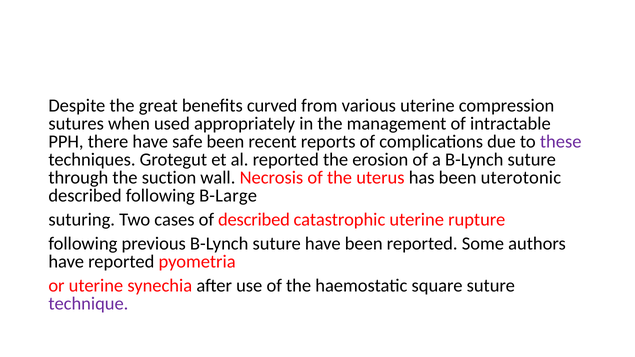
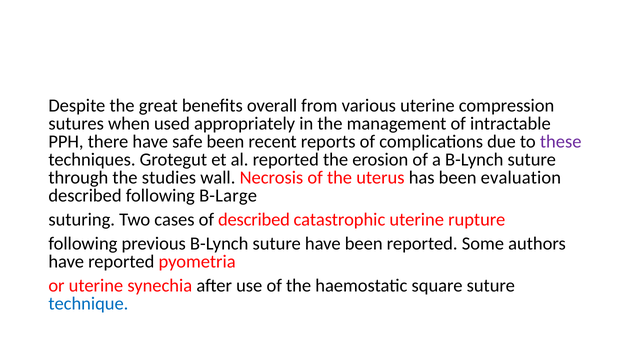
curved: curved -> overall (272, 106)
suction: suction -> studies (169, 178)
uterotonic: uterotonic -> evaluation (521, 178)
technique colour: purple -> blue (88, 304)
